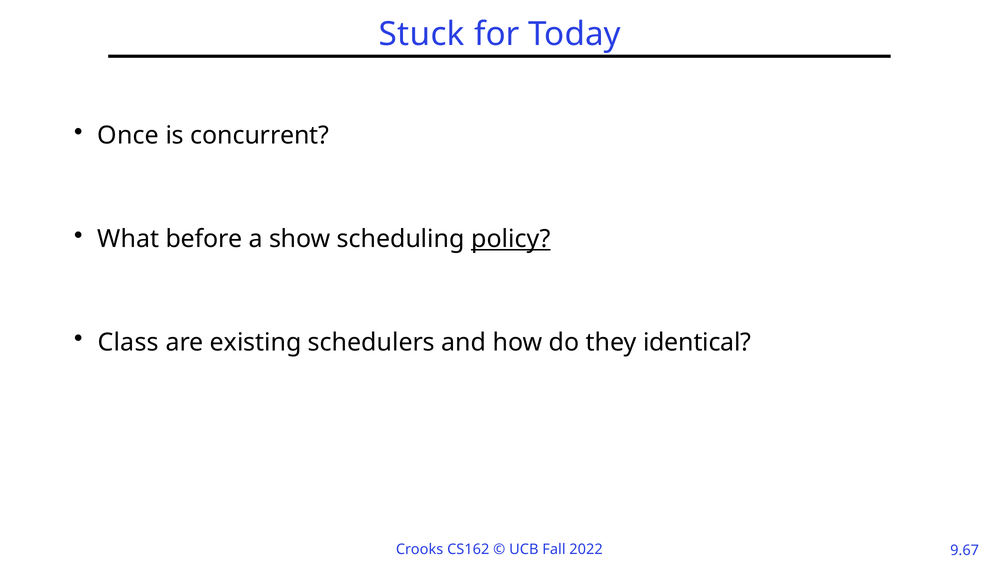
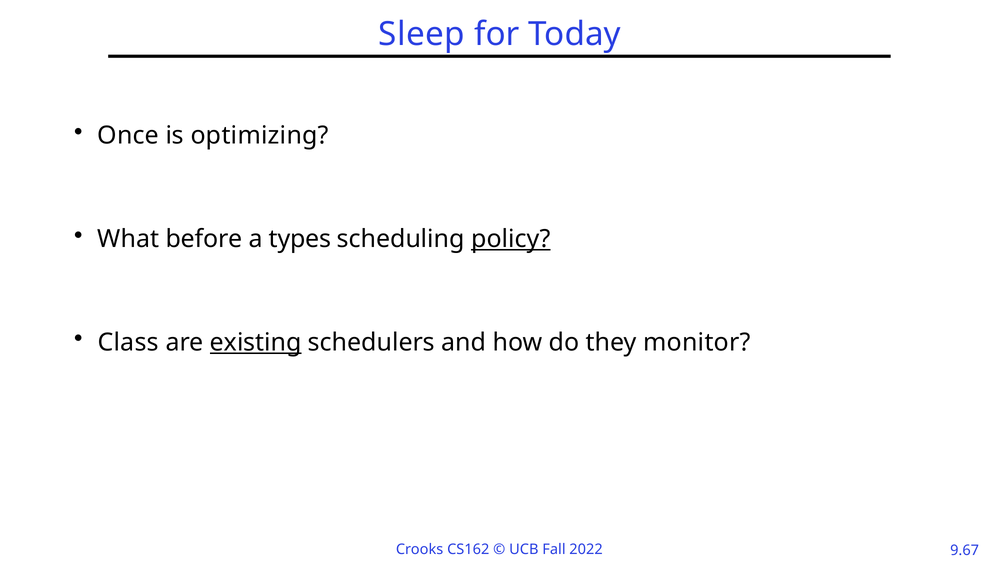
Stuck: Stuck -> Sleep (422, 34)
concurrent: concurrent -> optimizing (260, 136)
show: show -> types (300, 239)
existing underline: none -> present (256, 342)
identical: identical -> monitor (697, 342)
